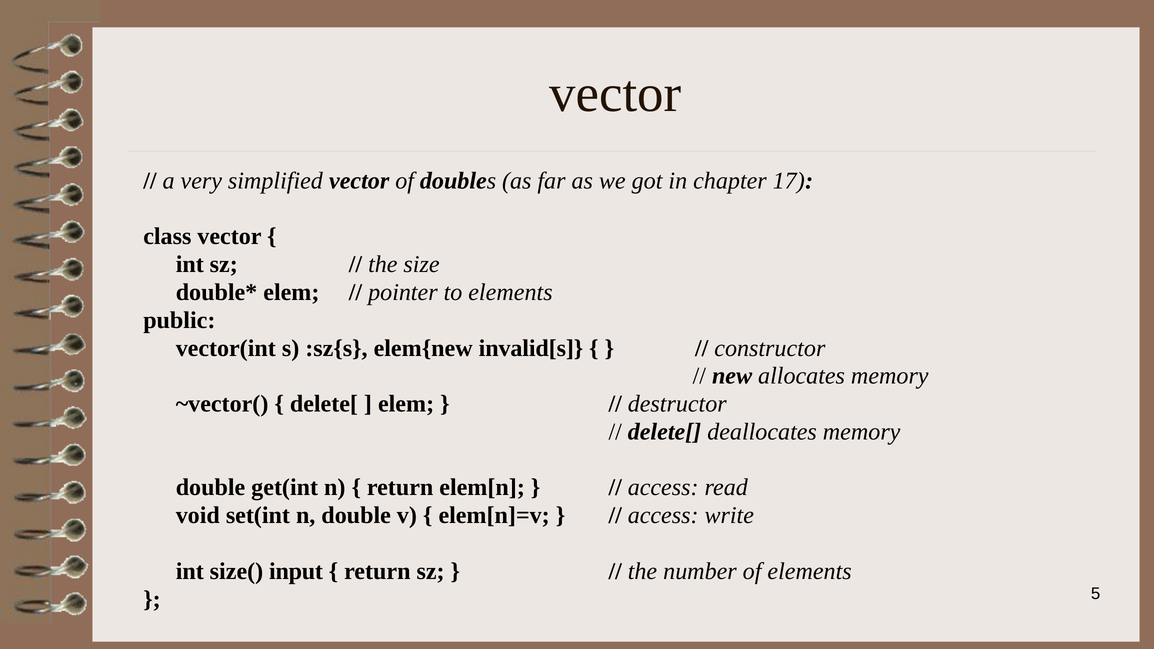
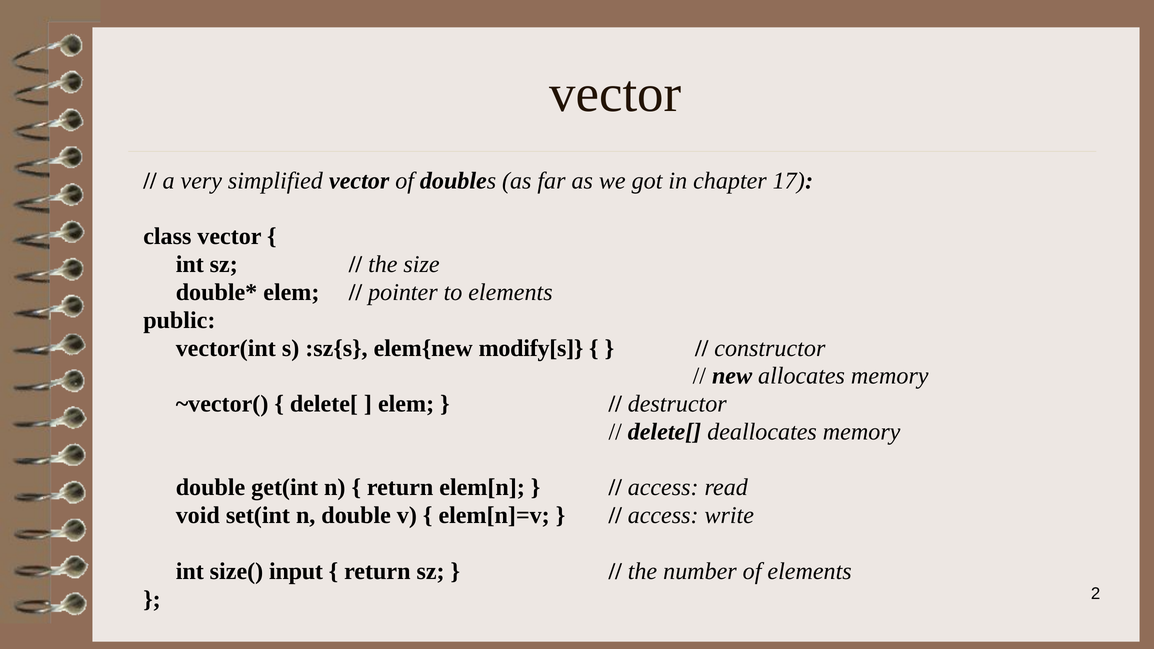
invalid[s: invalid[s -> modify[s (531, 348)
5: 5 -> 2 (1096, 594)
